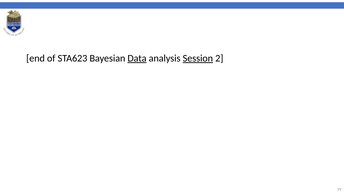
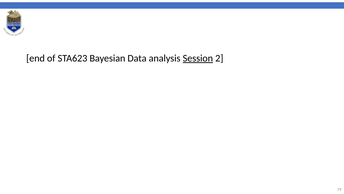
Data underline: present -> none (137, 58)
